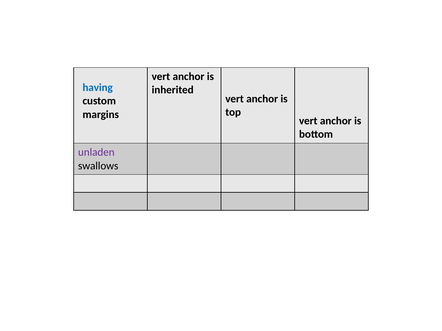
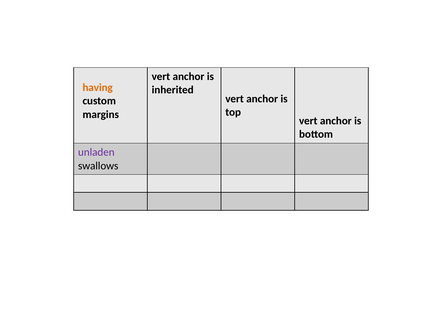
having colour: blue -> orange (98, 88)
